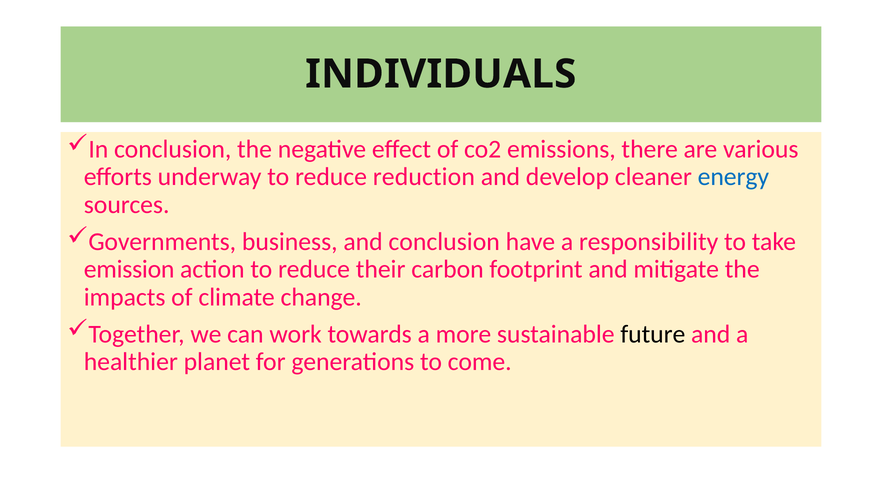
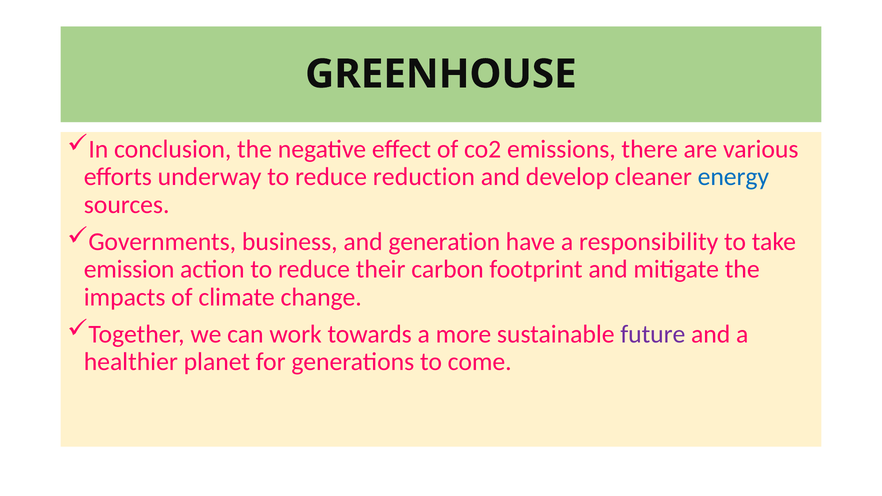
INDIVIDUALS: INDIVIDUALS -> GREENHOUSE (441, 74)
and conclusion: conclusion -> generation (444, 242)
future colour: black -> purple (653, 334)
